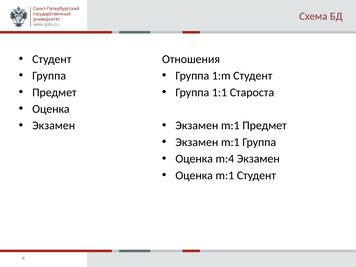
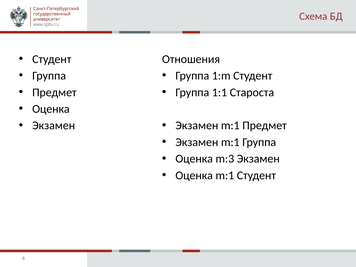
m:4: m:4 -> m:3 (225, 159)
